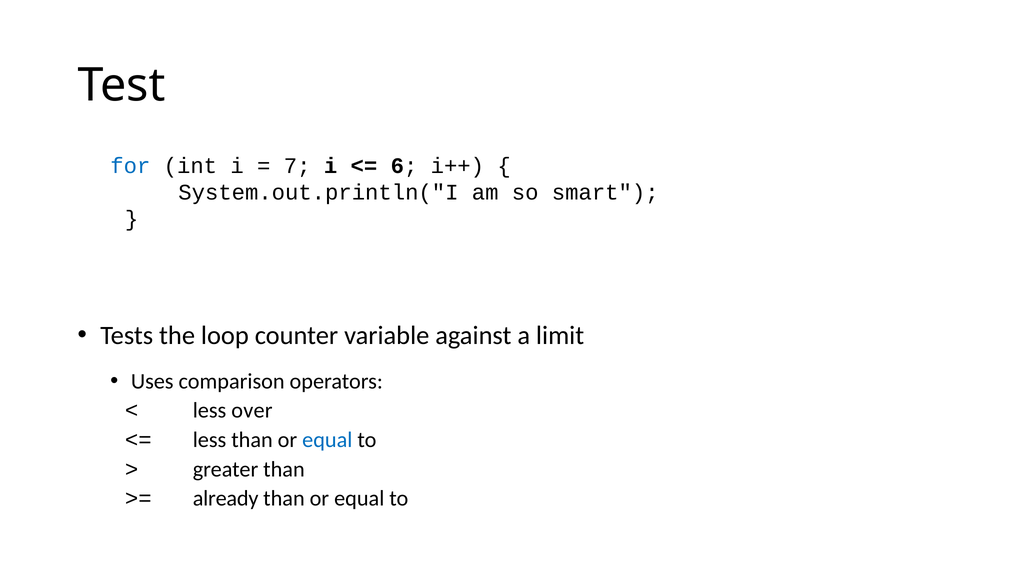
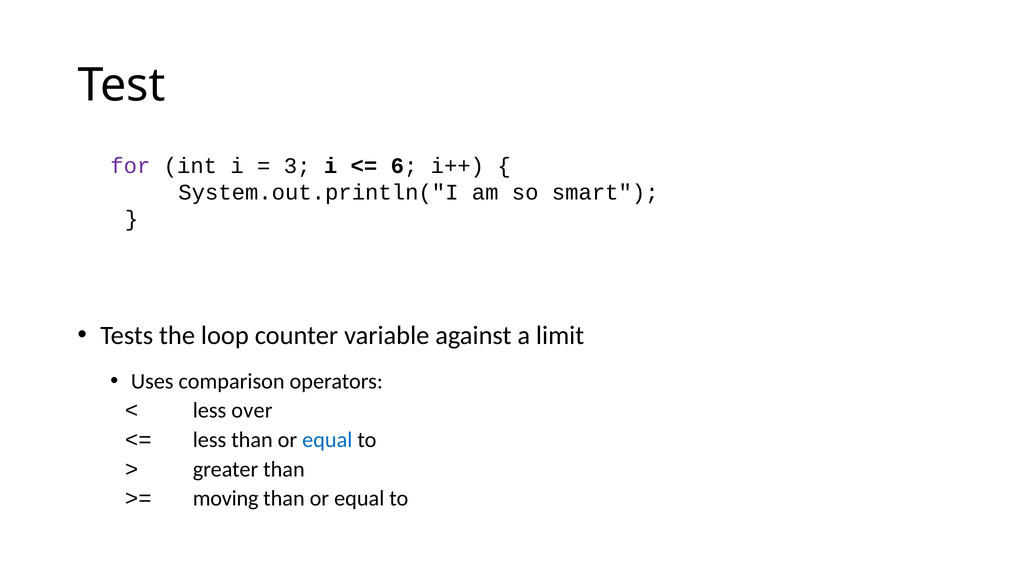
for colour: blue -> purple (130, 166)
7: 7 -> 3 (297, 166)
already: already -> moving (226, 499)
